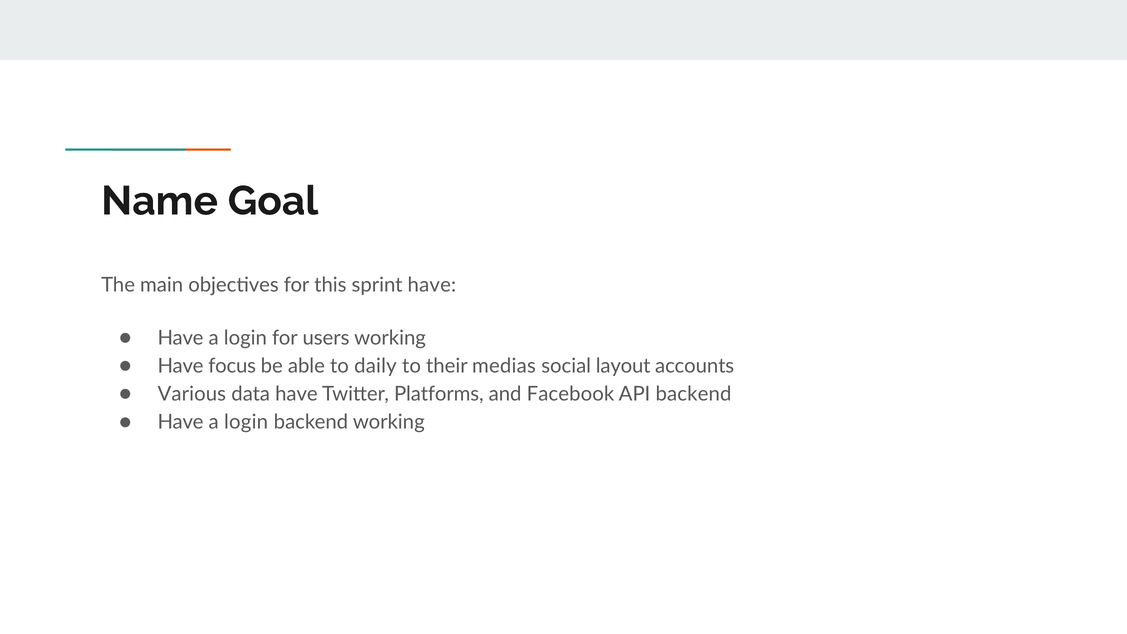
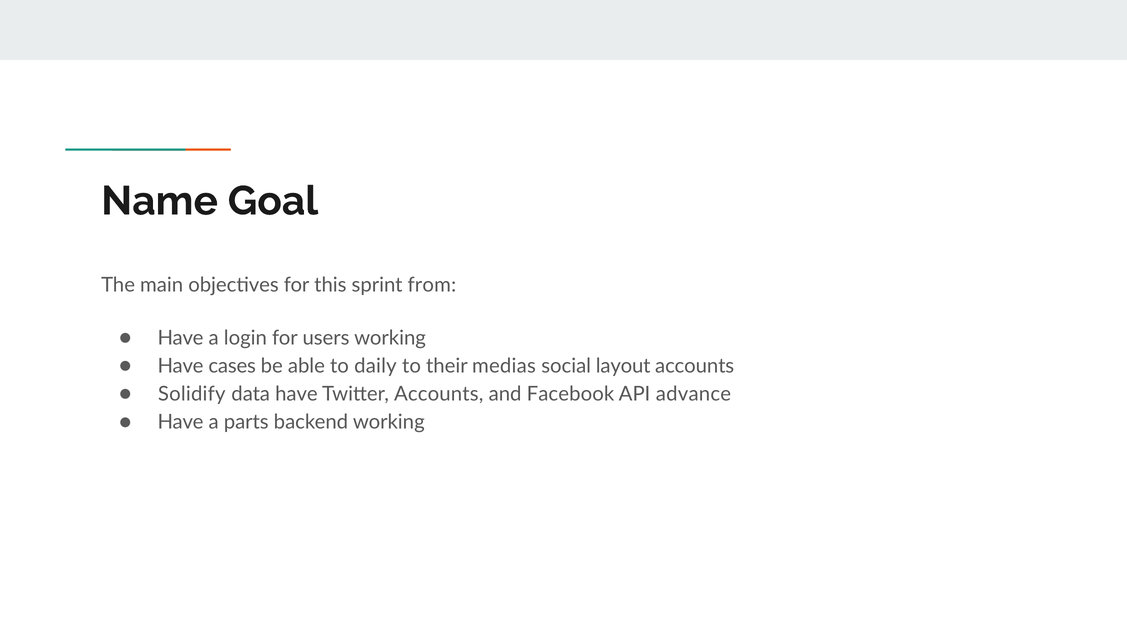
sprint have: have -> from (432, 285)
focus: focus -> cases (232, 366)
Various: Various -> Solidify (192, 394)
Twitter Platforms: Platforms -> Accounts (439, 394)
API backend: backend -> advance (693, 394)
login: login -> parts (246, 422)
